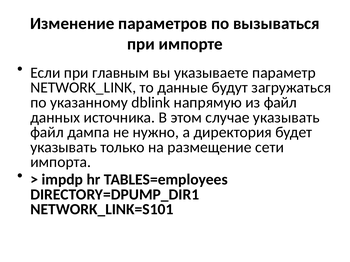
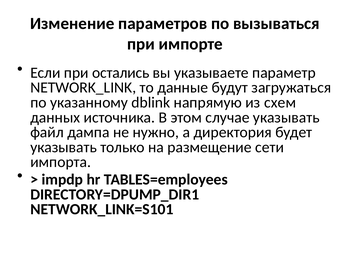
главным: главным -> остались (121, 73)
из файл: файл -> схем (280, 103)
